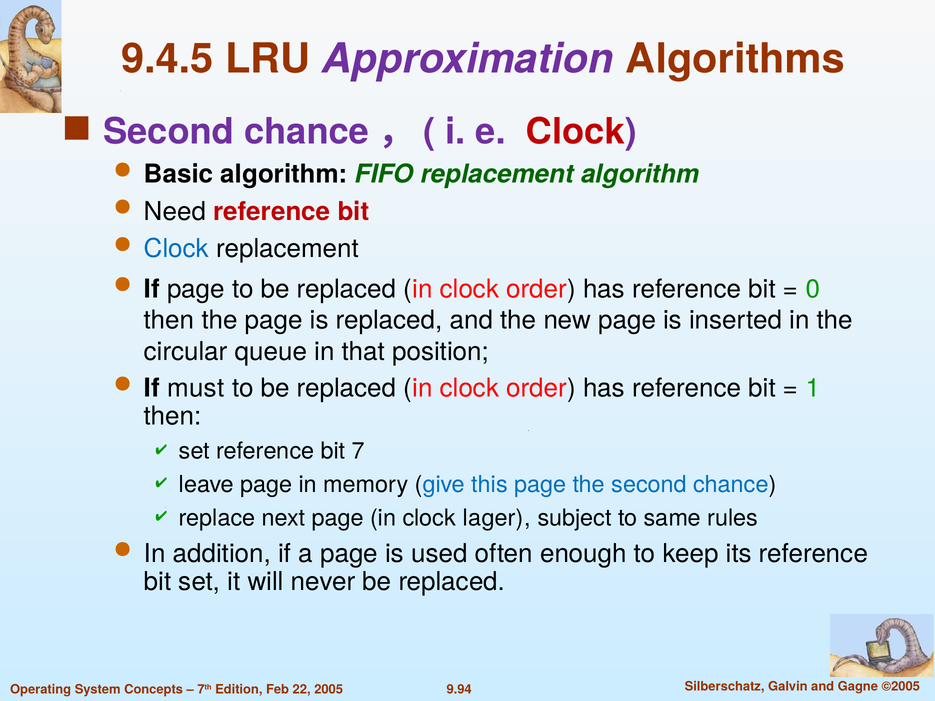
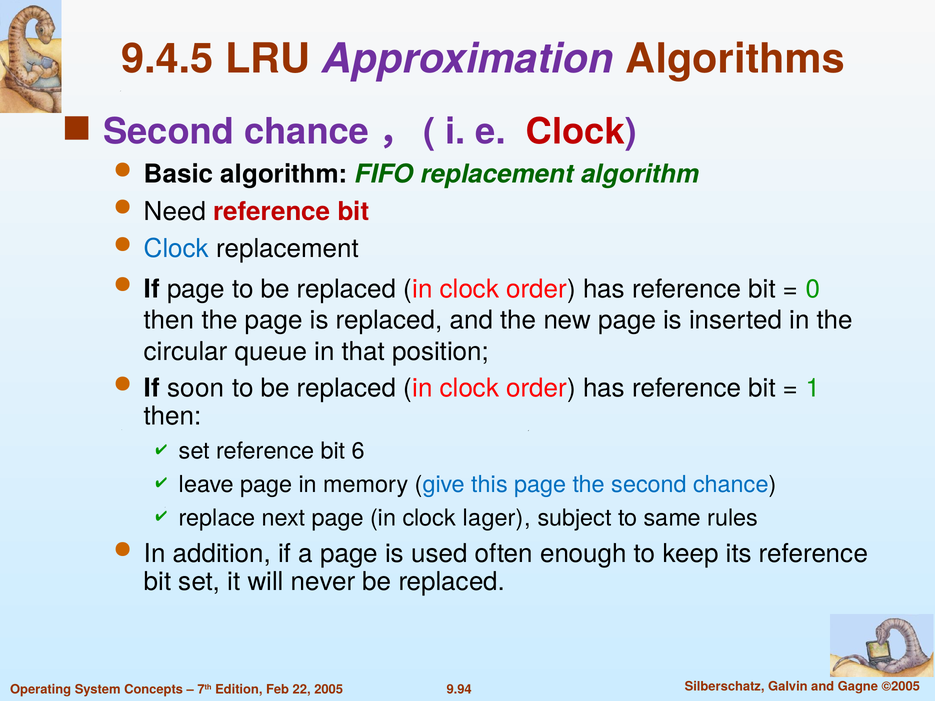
must: must -> soon (196, 388)
7: 7 -> 6 (358, 451)
